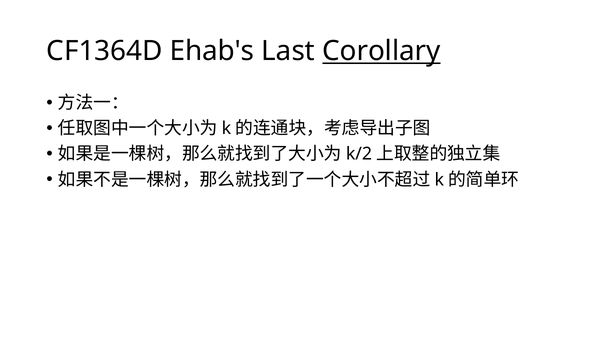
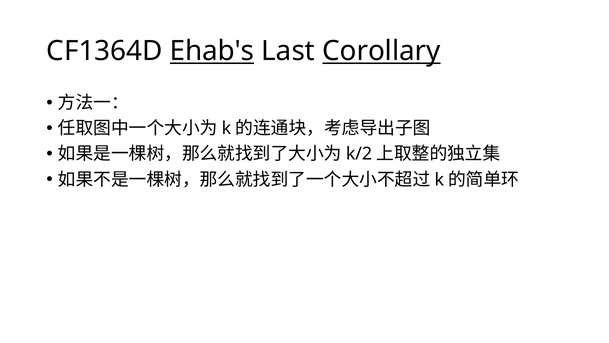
Ehab's underline: none -> present (212, 51)
